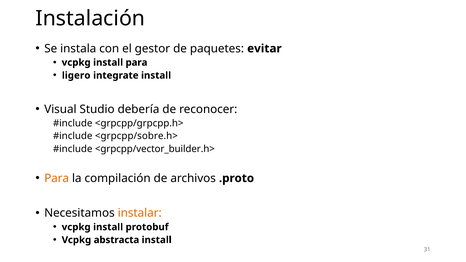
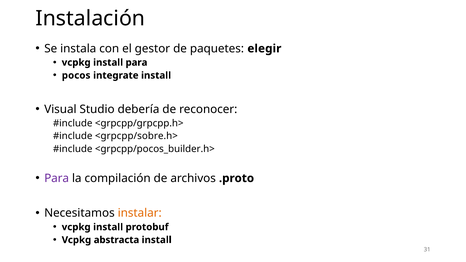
evitar: evitar -> elegir (264, 49)
ligero: ligero -> pocos (76, 75)
<grpcpp/vector_builder.h>: <grpcpp/vector_builder.h> -> <grpcpp/pocos_builder.h> (155, 149)
Para colour: orange -> purple (57, 178)
